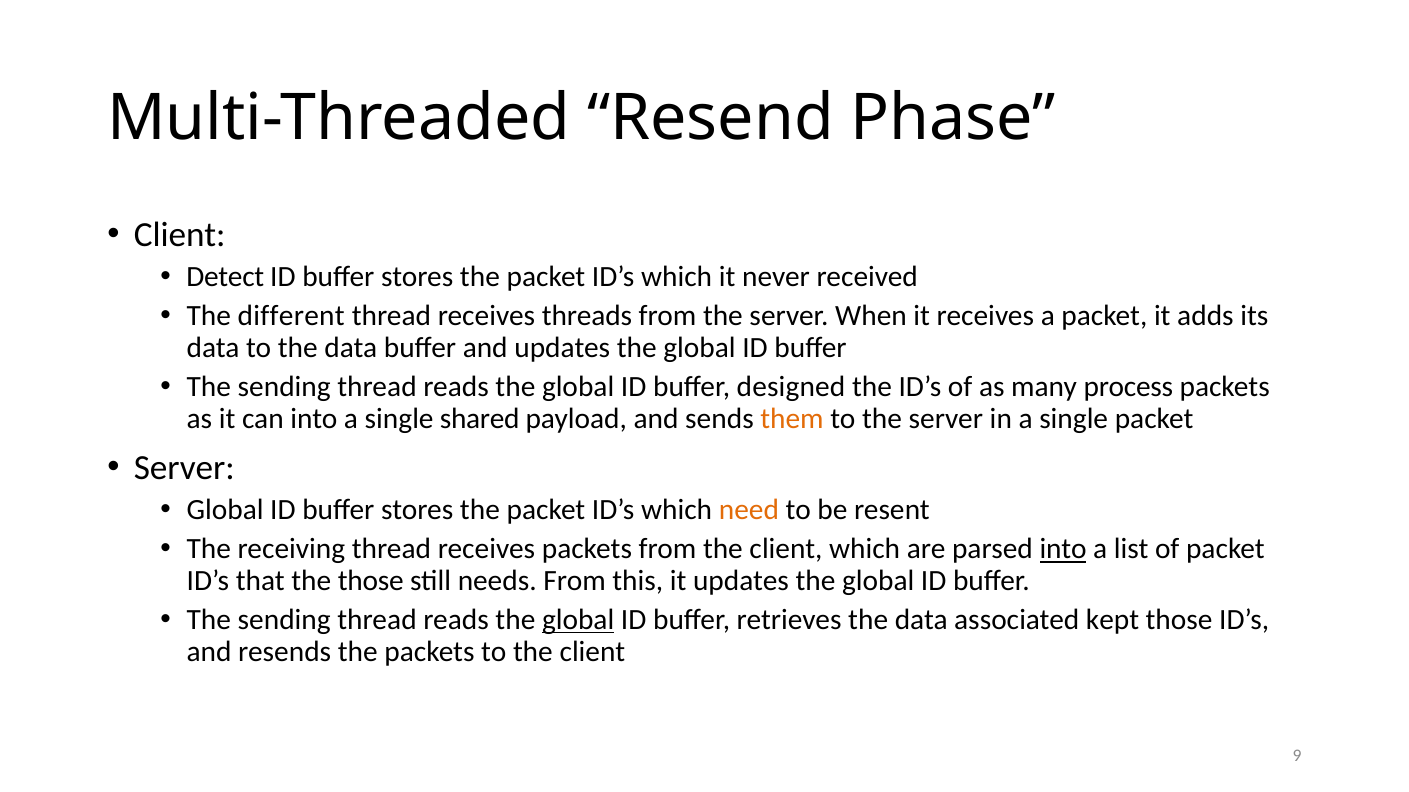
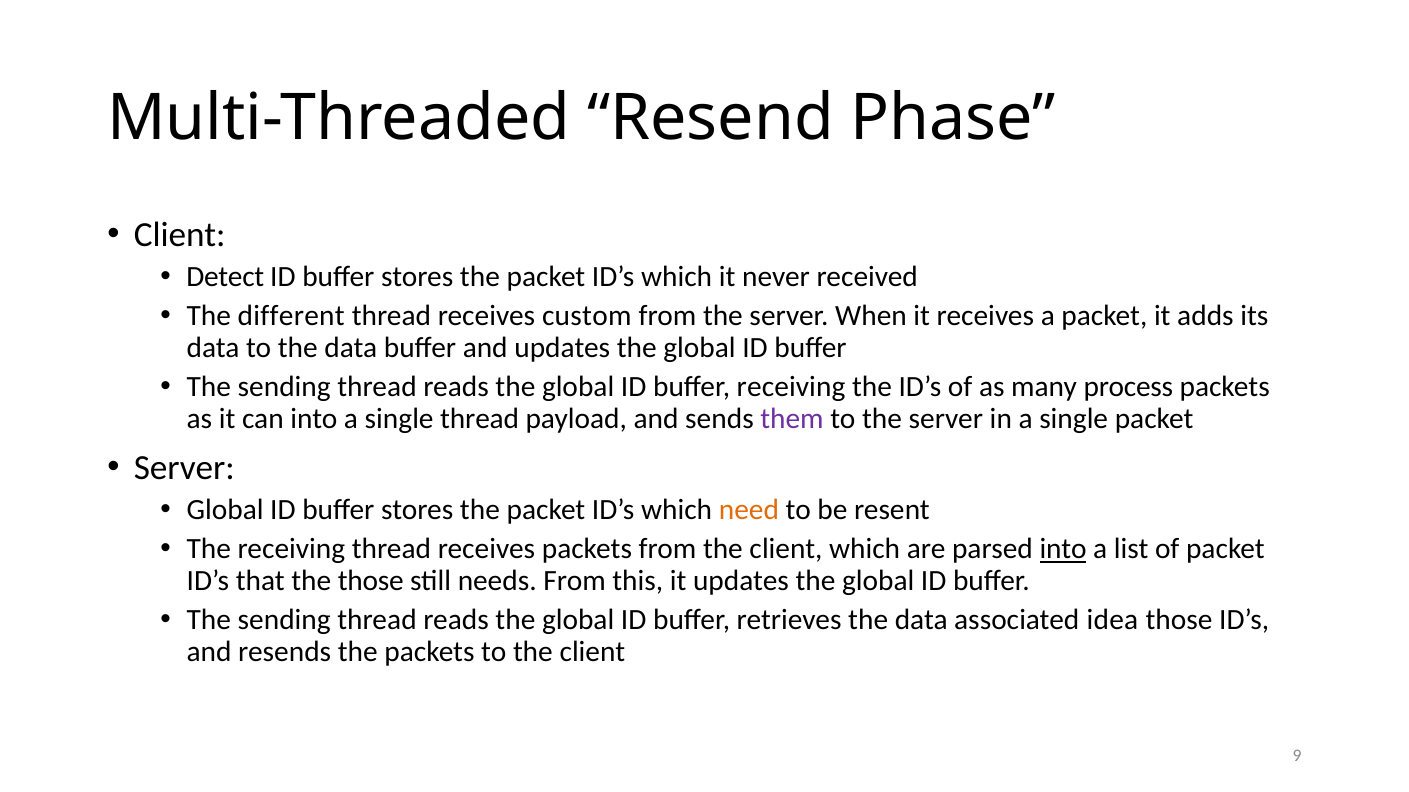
threads: threads -> custom (587, 316)
buffer designed: designed -> receiving (791, 387)
single shared: shared -> thread (480, 419)
them colour: orange -> purple (792, 419)
global underline: present -> none (578, 620)
kept: kept -> idea (1112, 620)
